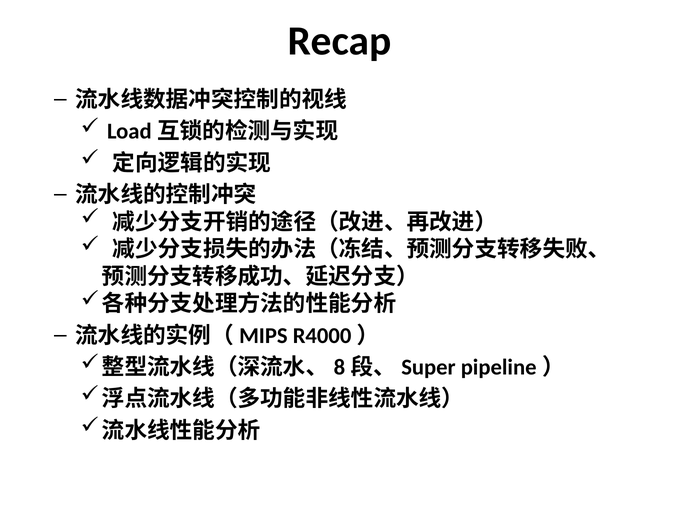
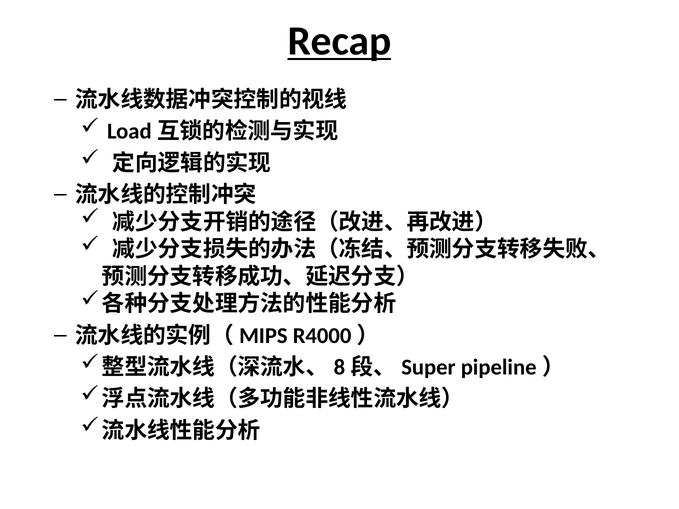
Recap underline: none -> present (340, 41)
